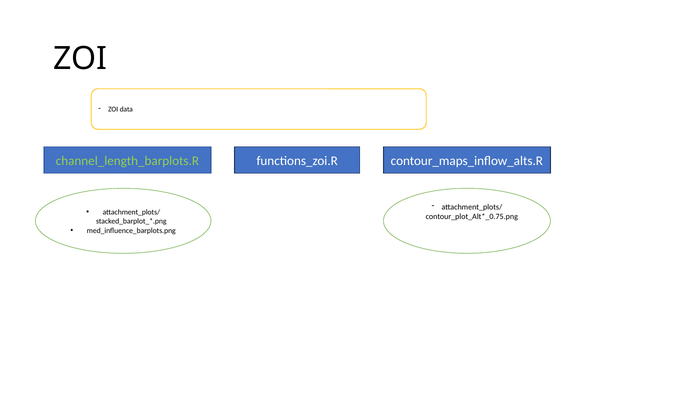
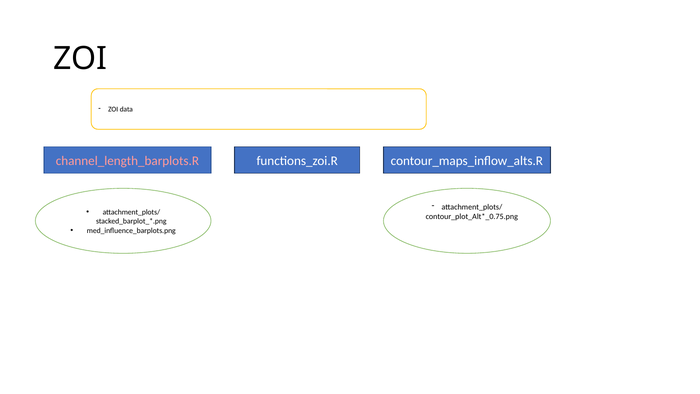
channel_length_barplots.R colour: light green -> pink (127, 161)
